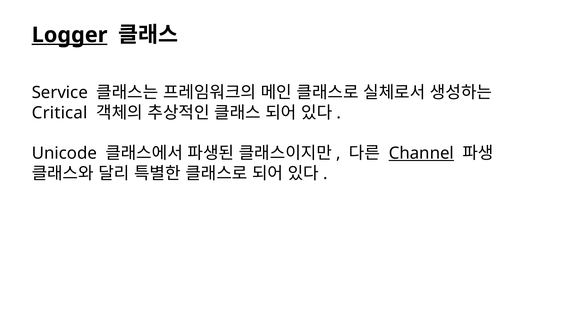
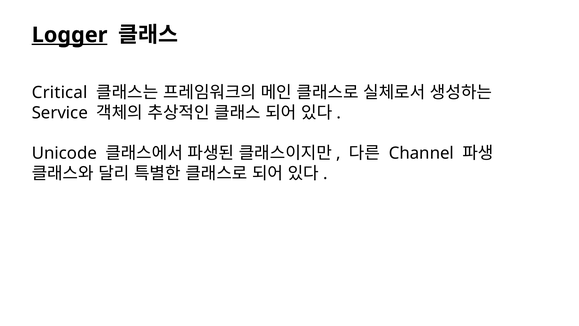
Service: Service -> Critical (60, 92)
Critical: Critical -> Service (60, 113)
Channel underline: present -> none (421, 153)
